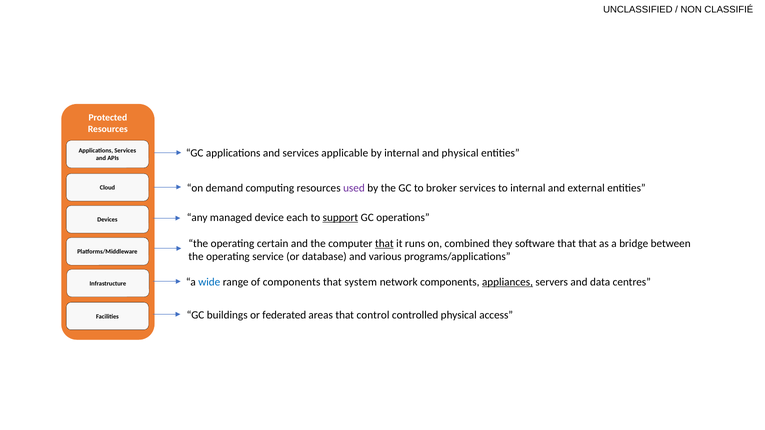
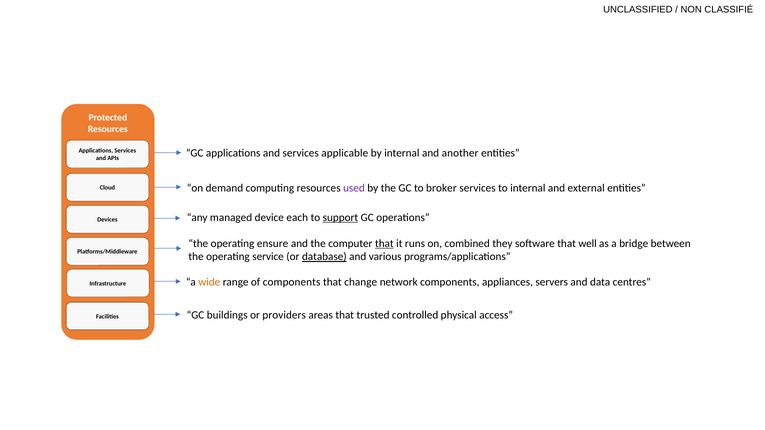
and physical: physical -> another (460, 153)
certain: certain -> ensure (273, 244)
that that: that -> well (588, 244)
database underline: none -> present (324, 257)
wide colour: blue -> orange (209, 282)
system: system -> change (361, 282)
appliances underline: present -> none (507, 282)
federated: federated -> providers (284, 315)
control: control -> trusted (373, 315)
